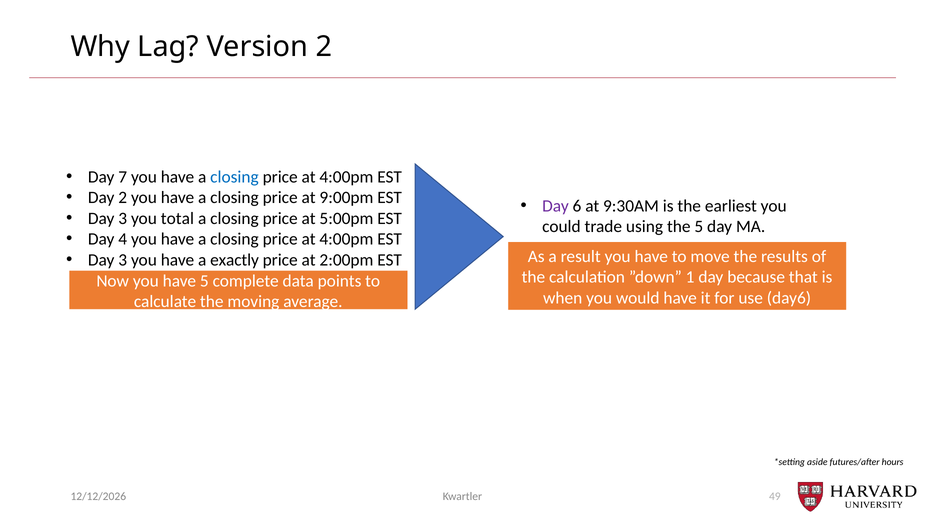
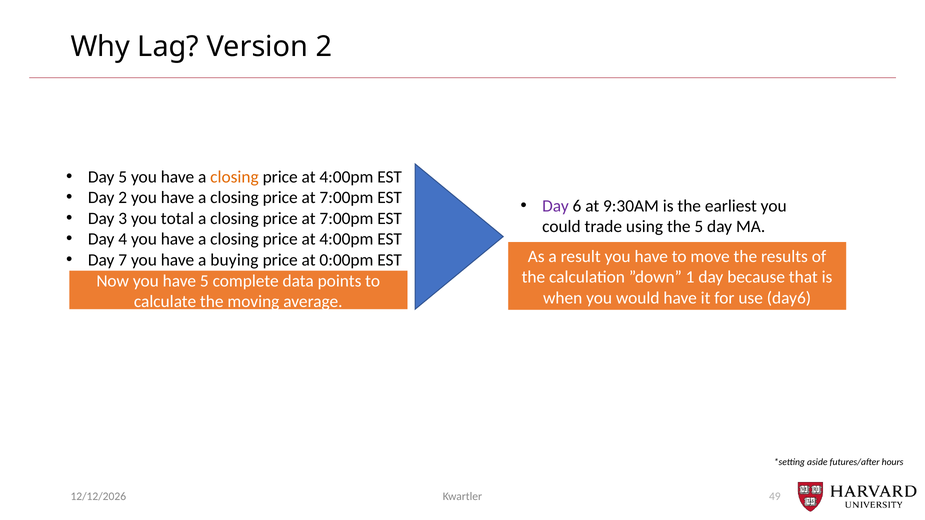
Day 7: 7 -> 5 (123, 177)
closing colour: blue -> orange (234, 177)
9:00pm: 9:00pm -> 7:00pm (346, 198)
5:00pm: 5:00pm -> 7:00pm (346, 219)
3: 3 -> 7 (123, 260)
exactly: exactly -> buying (234, 260)
2:00pm: 2:00pm -> 0:00pm (346, 260)
